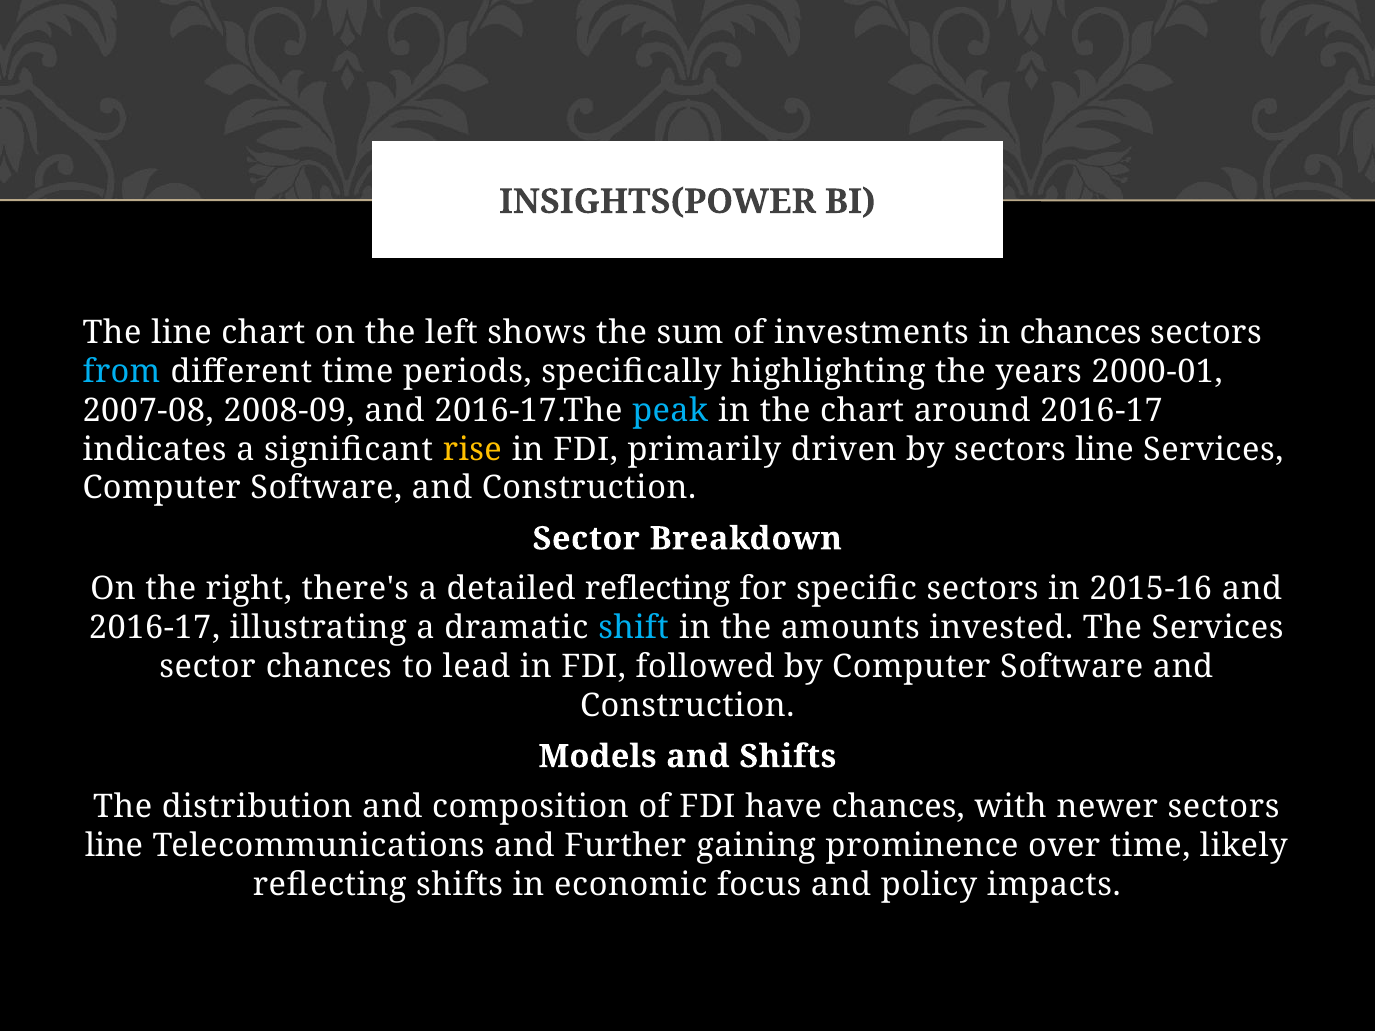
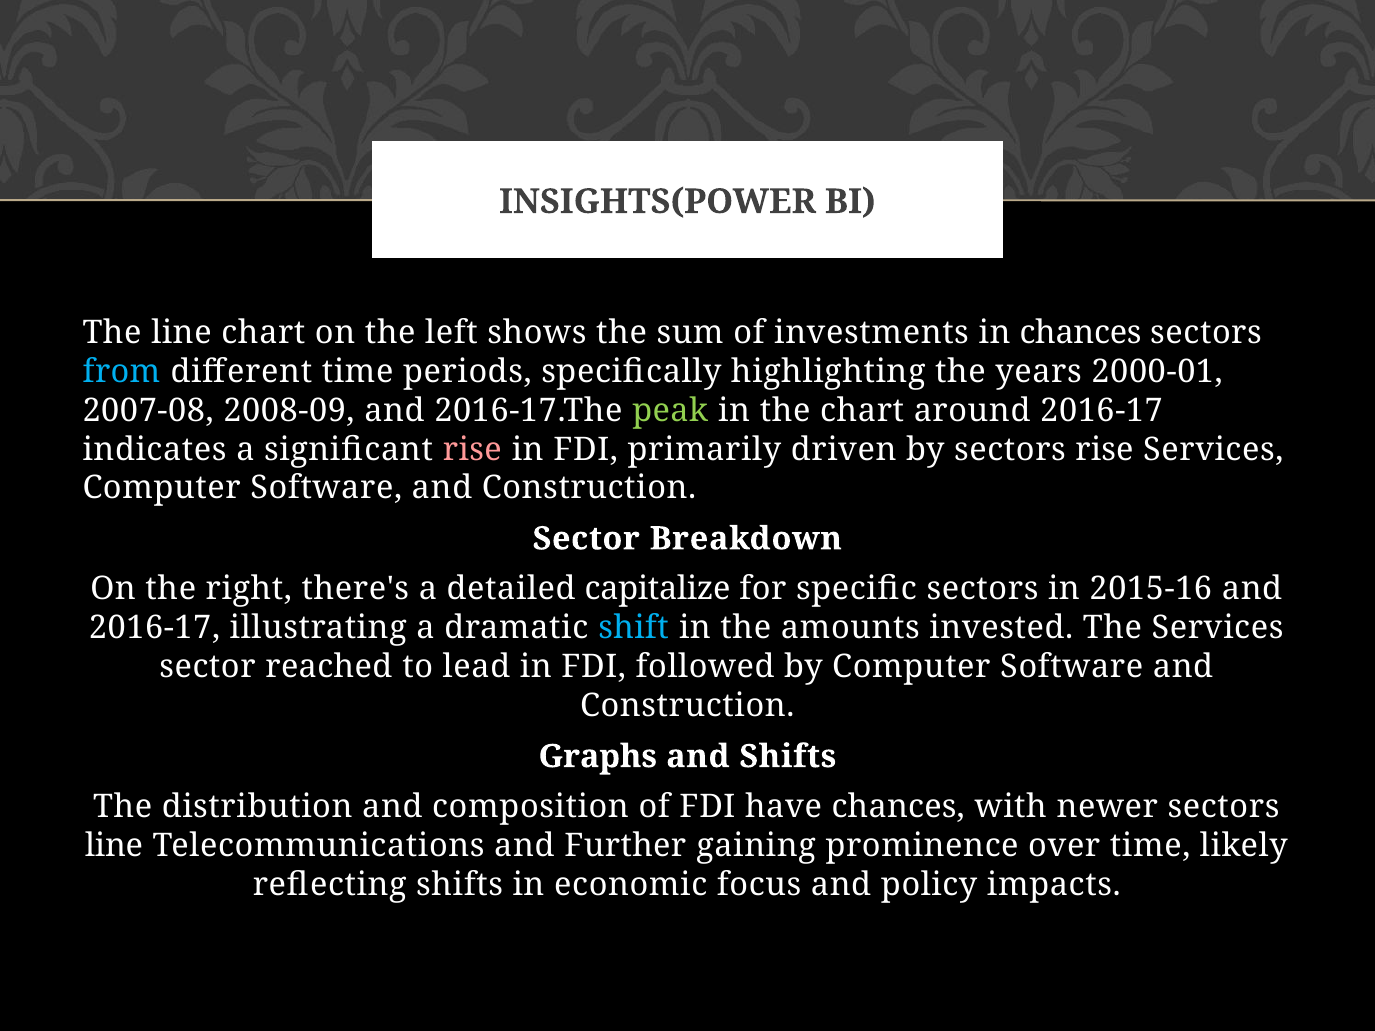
peak colour: light blue -> light green (670, 410)
rise colour: yellow -> pink (472, 449)
by sectors line: line -> rise (1104, 449)
detailed reflecting: reflecting -> capitalize (658, 589)
sector chances: chances -> reached (329, 667)
Models: Models -> Graphs (598, 757)
